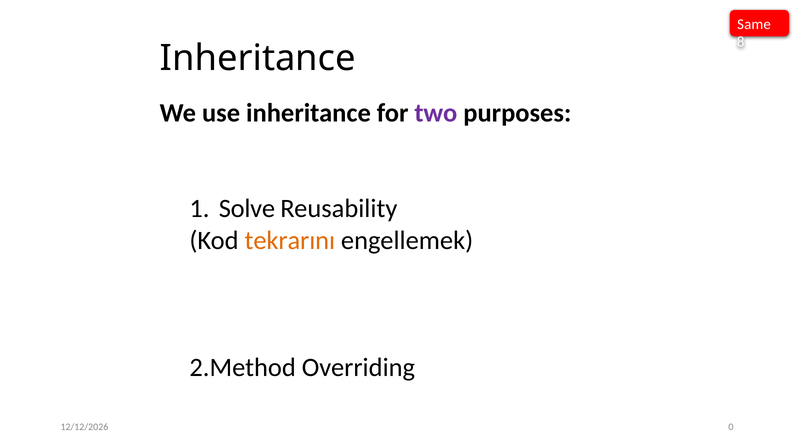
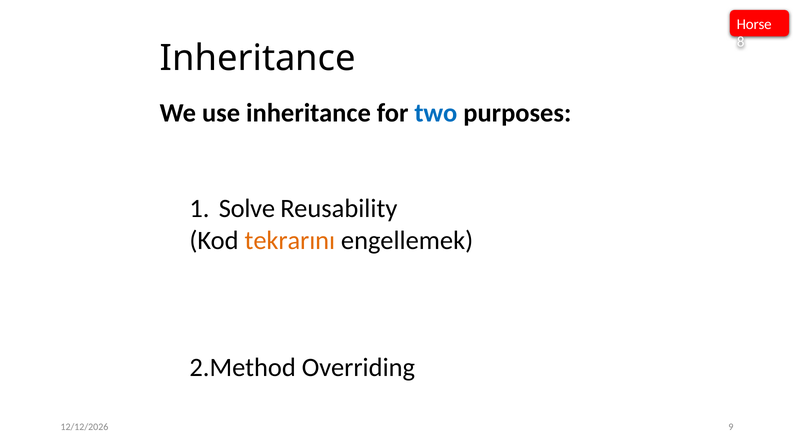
Same: Same -> Horse (754, 24)
two colour: purple -> blue (436, 113)
0: 0 -> 9 (731, 426)
